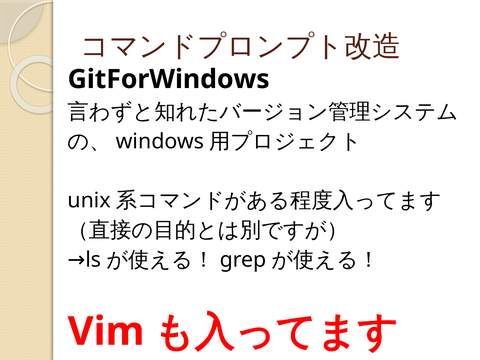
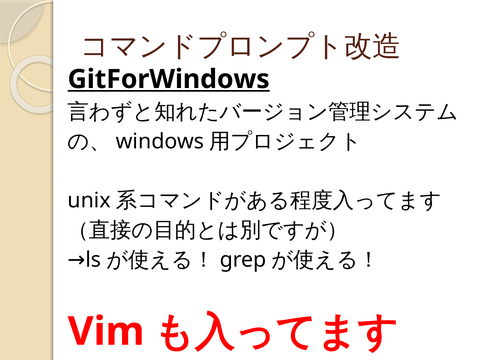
GitForWindows underline: none -> present (169, 79)
